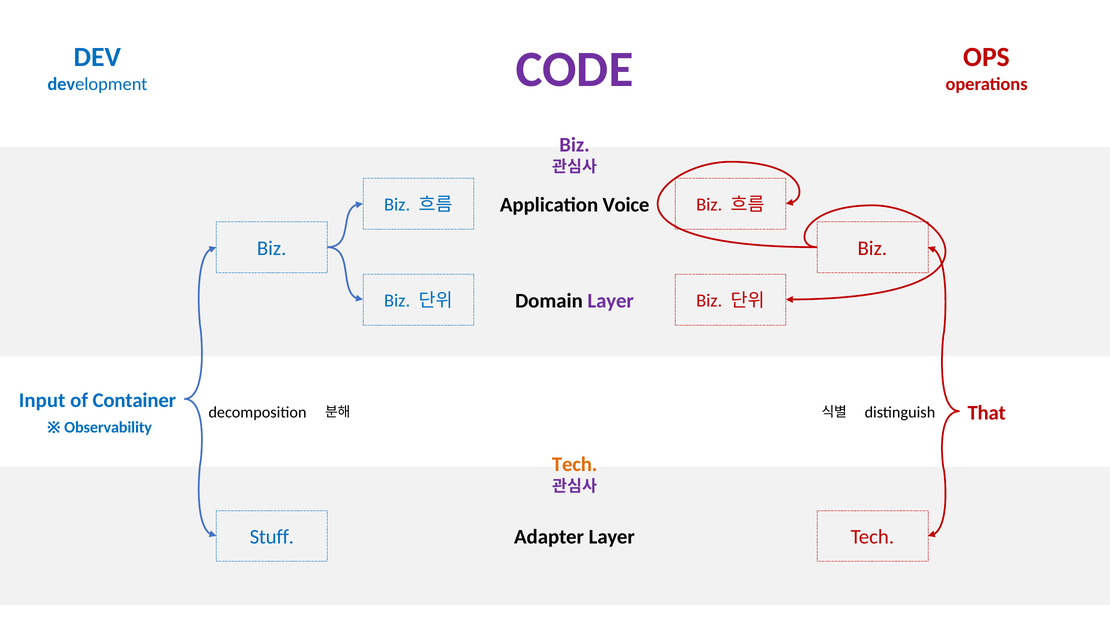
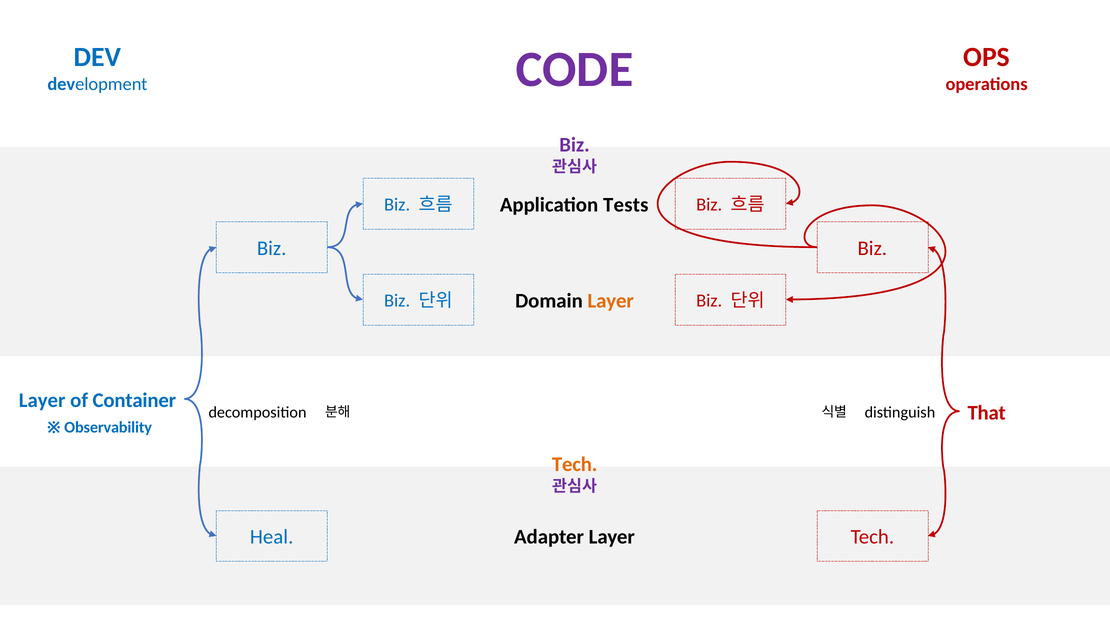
Voice: Voice -> Tests (626, 205)
Layer colour: purple -> orange (611, 301)
Input: Input -> Layer (42, 401)
Stuff: Stuff -> Heal (272, 537)
